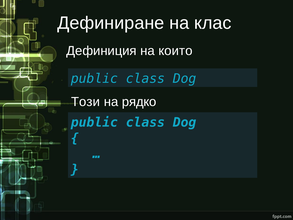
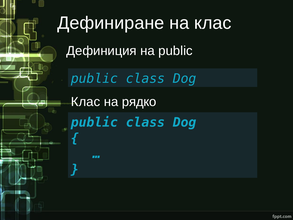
на които: които -> public (176, 51)
Този: Този -> Клас (86, 102)
